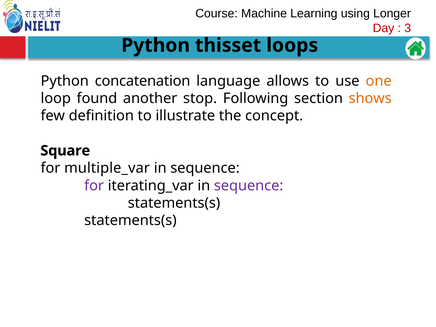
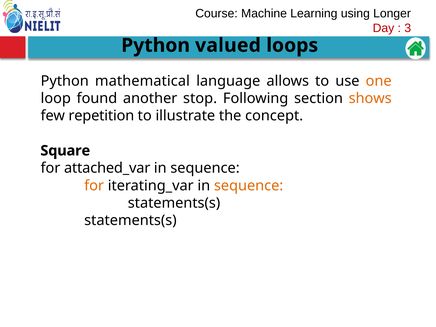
thisset: thisset -> valued (228, 45)
concatenation: concatenation -> mathematical (142, 81)
definition: definition -> repetition (101, 116)
multiple_var: multiple_var -> attached_var (107, 168)
for colour: purple -> orange (94, 186)
sequence colour: purple -> orange (249, 186)
